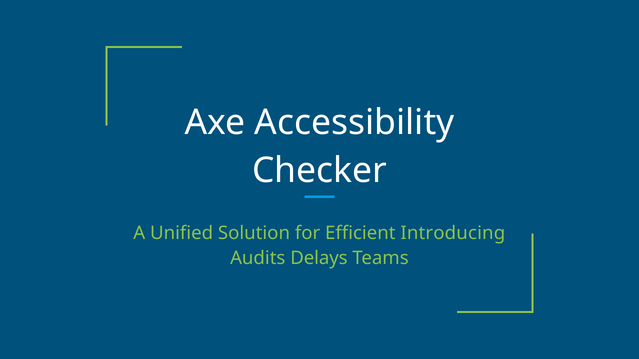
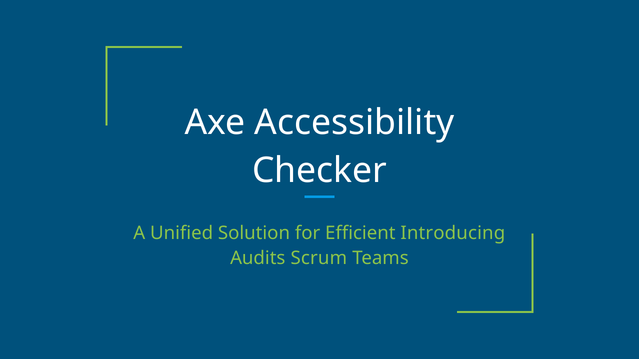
Delays: Delays -> Scrum (319, 259)
